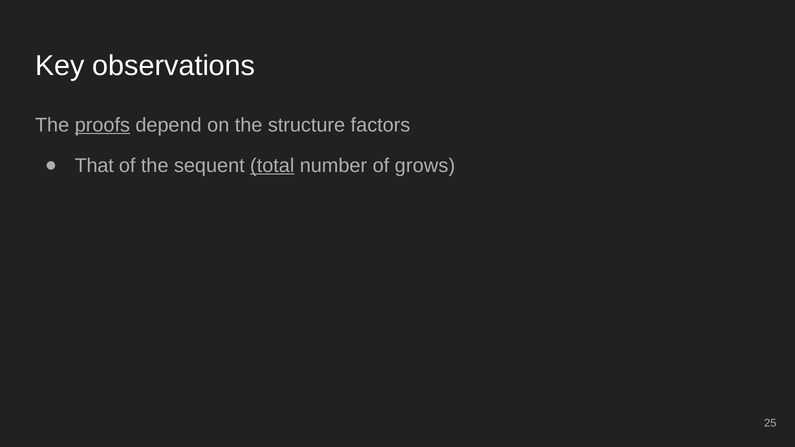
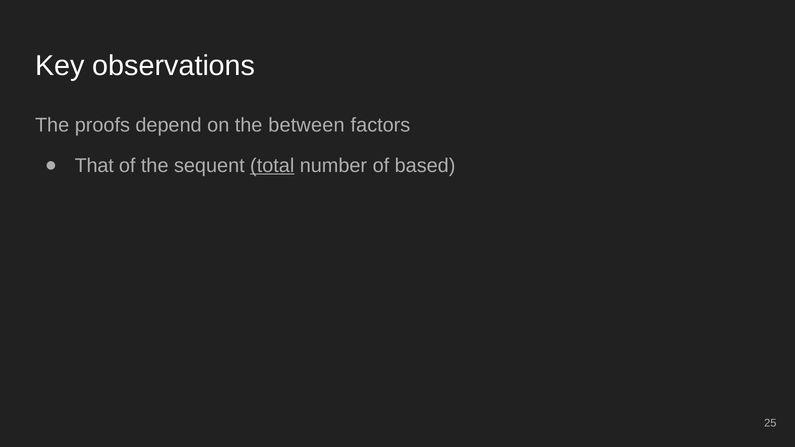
proofs underline: present -> none (102, 125)
structure: structure -> between (306, 125)
grows: grows -> based (425, 166)
